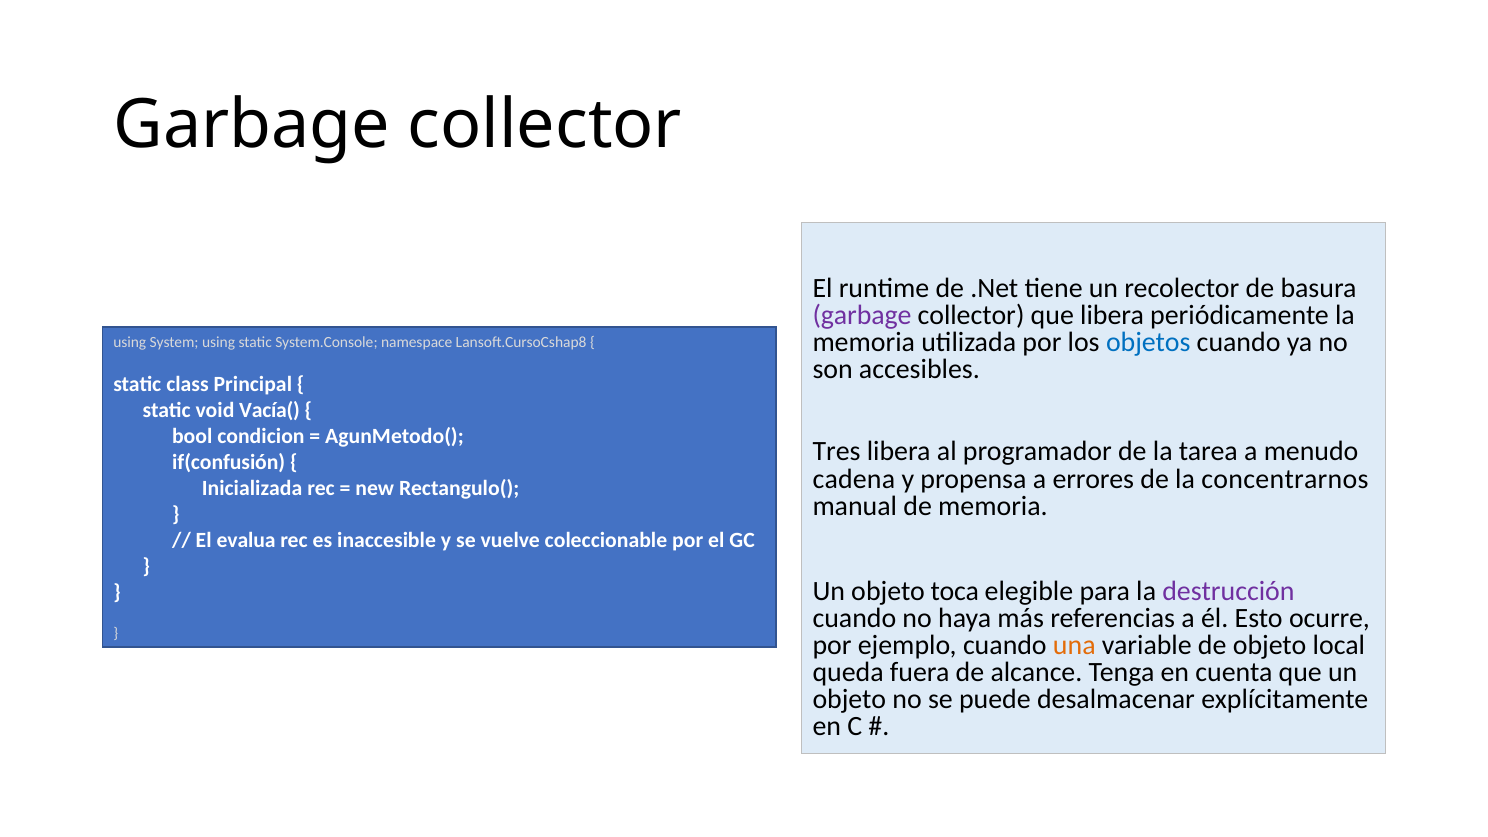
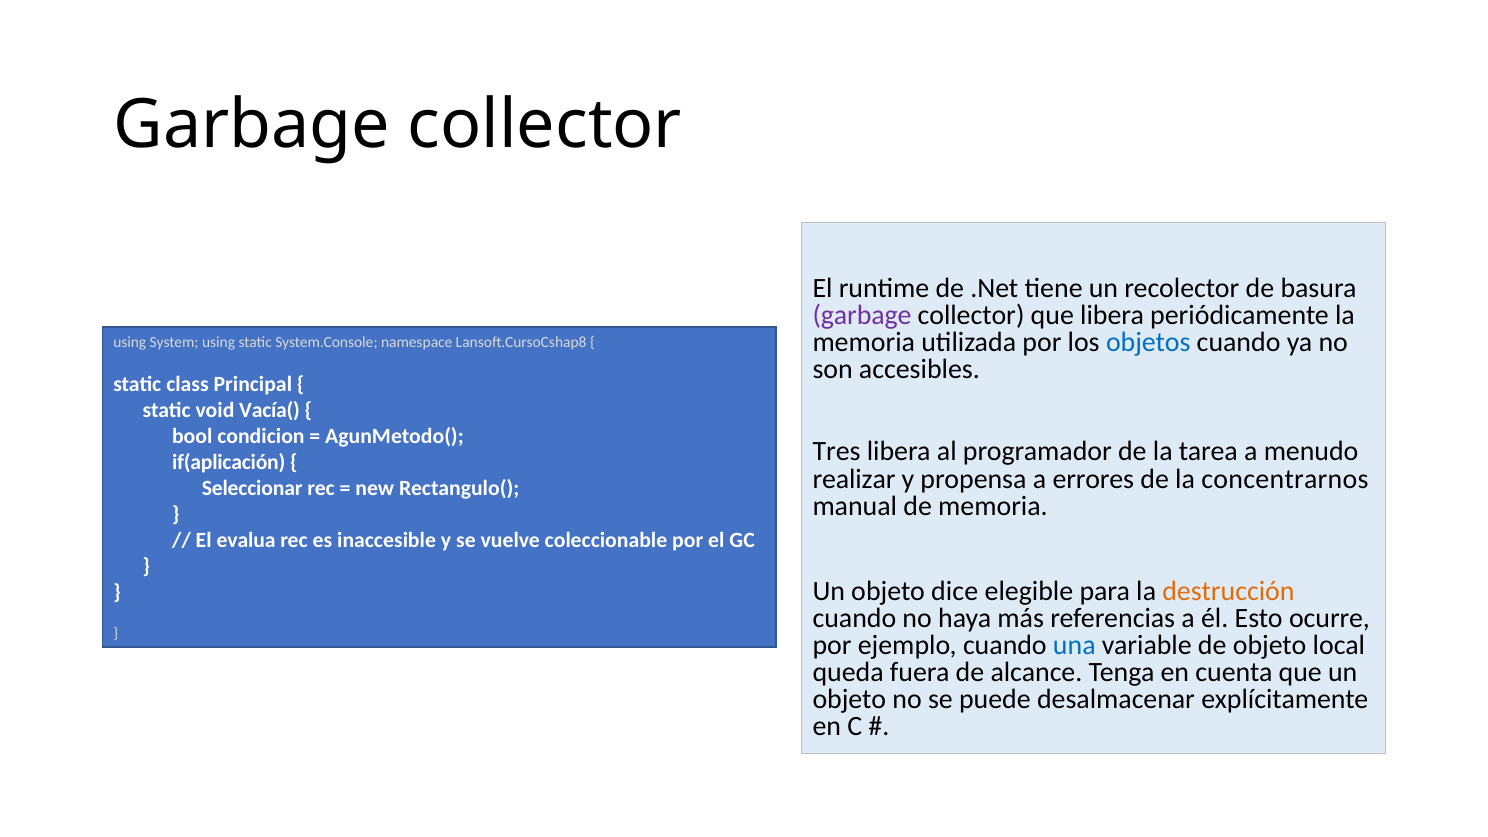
if(confusión: if(confusión -> if(aplicación (229, 462)
cadena: cadena -> realizar (854, 479)
Inicializada: Inicializada -> Seleccionar (252, 488)
toca: toca -> dice (955, 591)
destrucción colour: purple -> orange (1228, 591)
una colour: orange -> blue (1074, 645)
